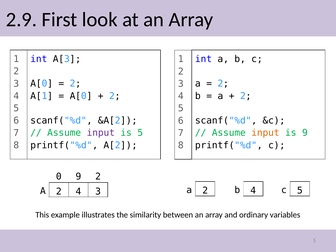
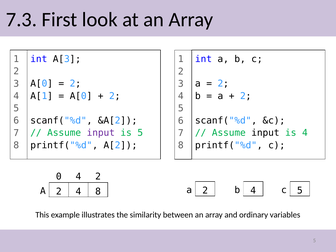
2.9: 2.9 -> 7.3 (21, 20)
input colour: orange -> black (265, 133)
is 9: 9 -> 4 (305, 133)
0 9: 9 -> 4 (78, 177)
4 3: 3 -> 8 (98, 191)
